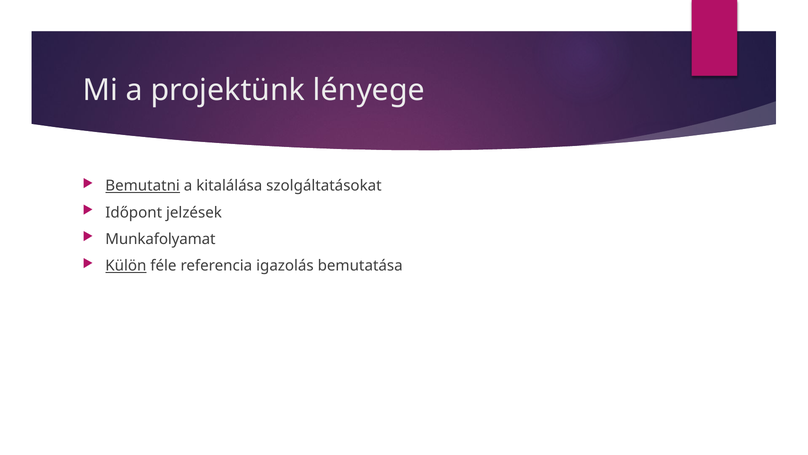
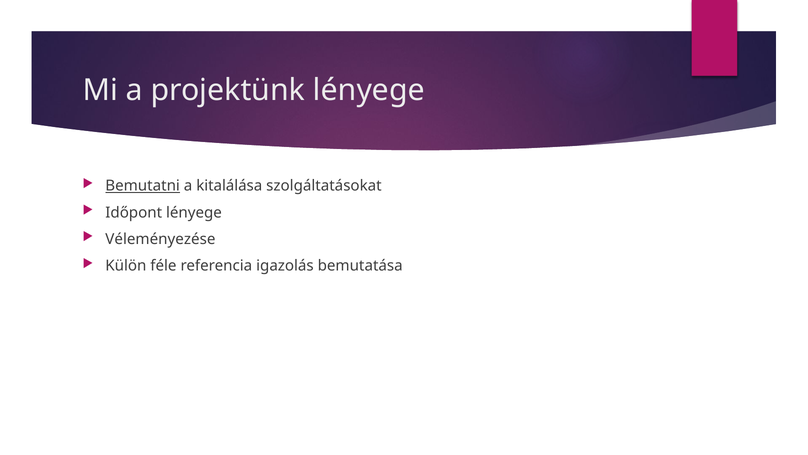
Időpont jelzések: jelzések -> lényege (194, 212)
Munkafolyamat: Munkafolyamat -> Véleményezése (160, 239)
Külön underline: present -> none (126, 266)
